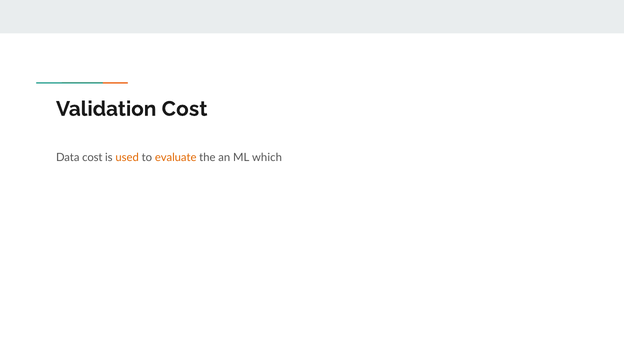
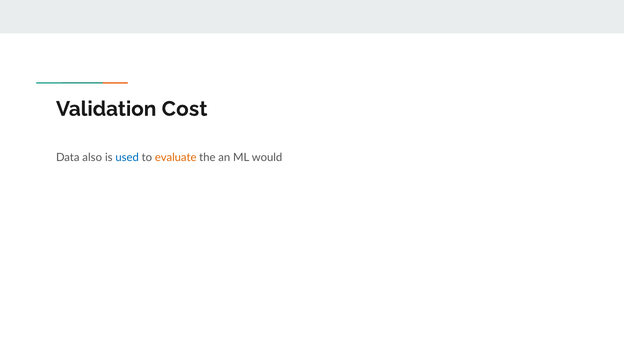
Data cost: cost -> also (92, 158)
used colour: orange -> blue (127, 158)
which: which -> would (267, 158)
